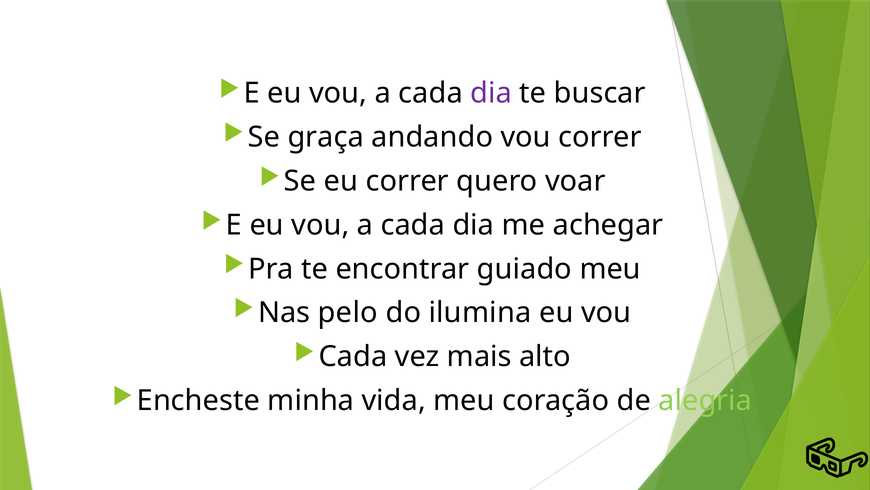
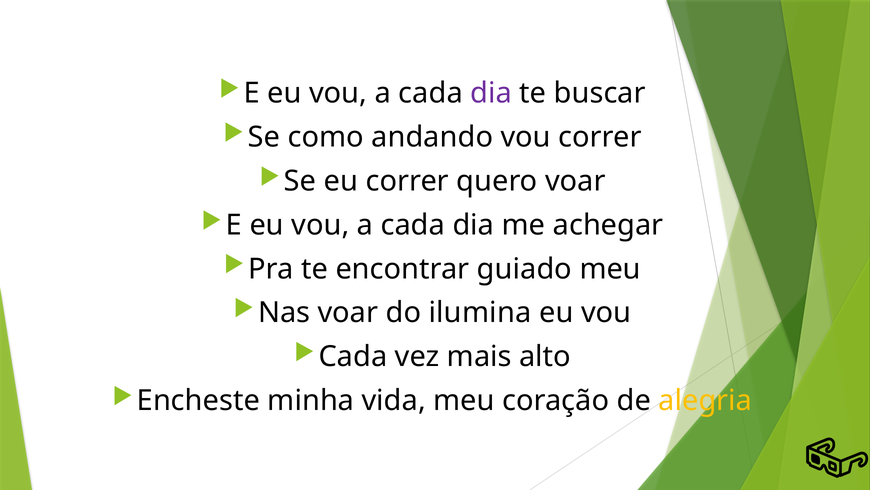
graça: graça -> como (326, 137)
Nas pelo: pelo -> voar (348, 313)
alegria colour: light green -> yellow (705, 400)
